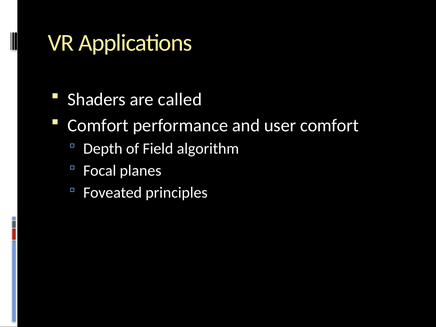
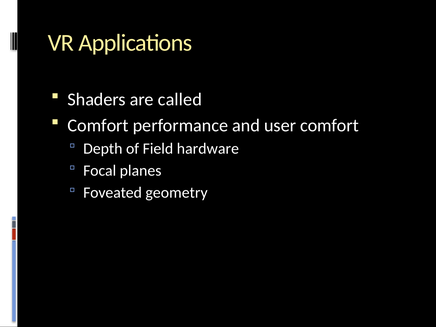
algorithm: algorithm -> hardware (208, 149)
principles: principles -> geometry (177, 193)
